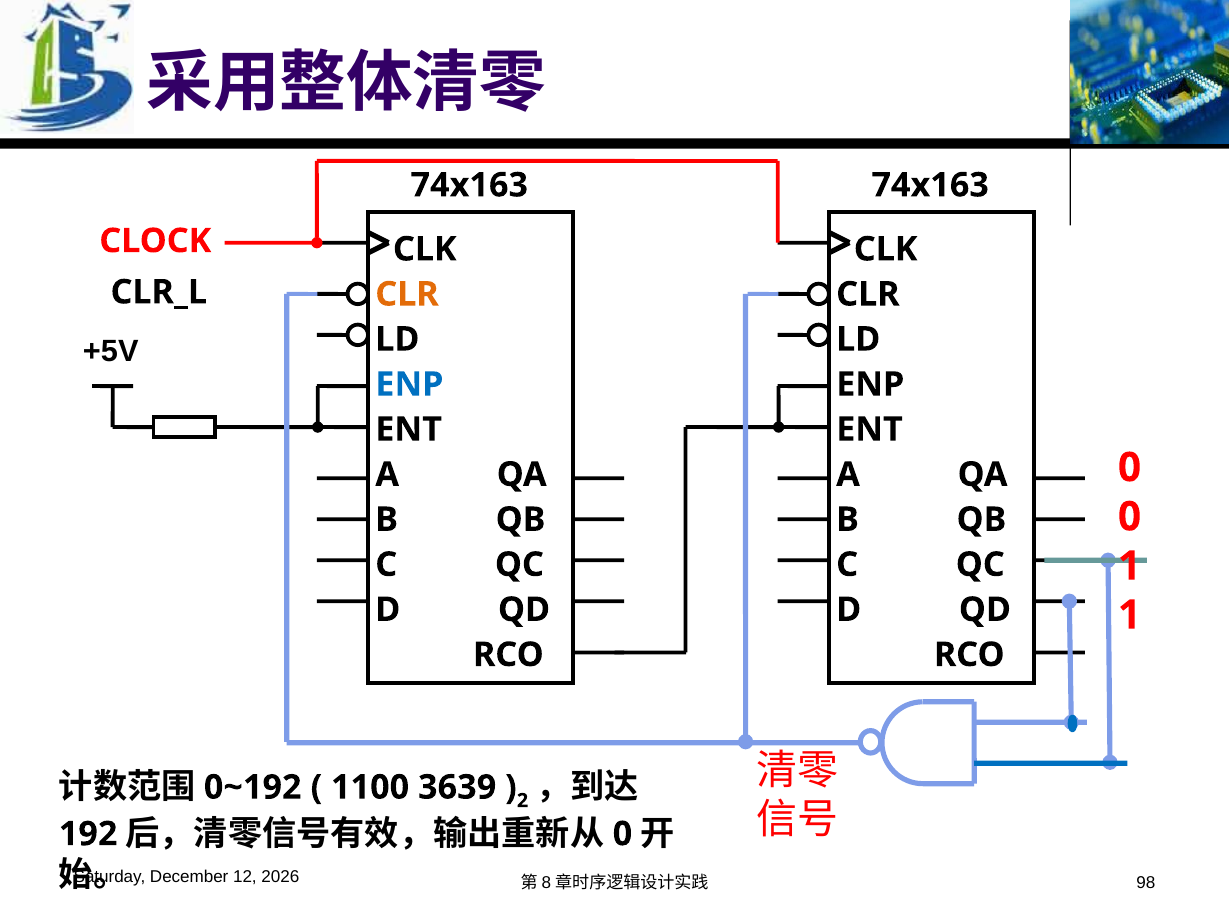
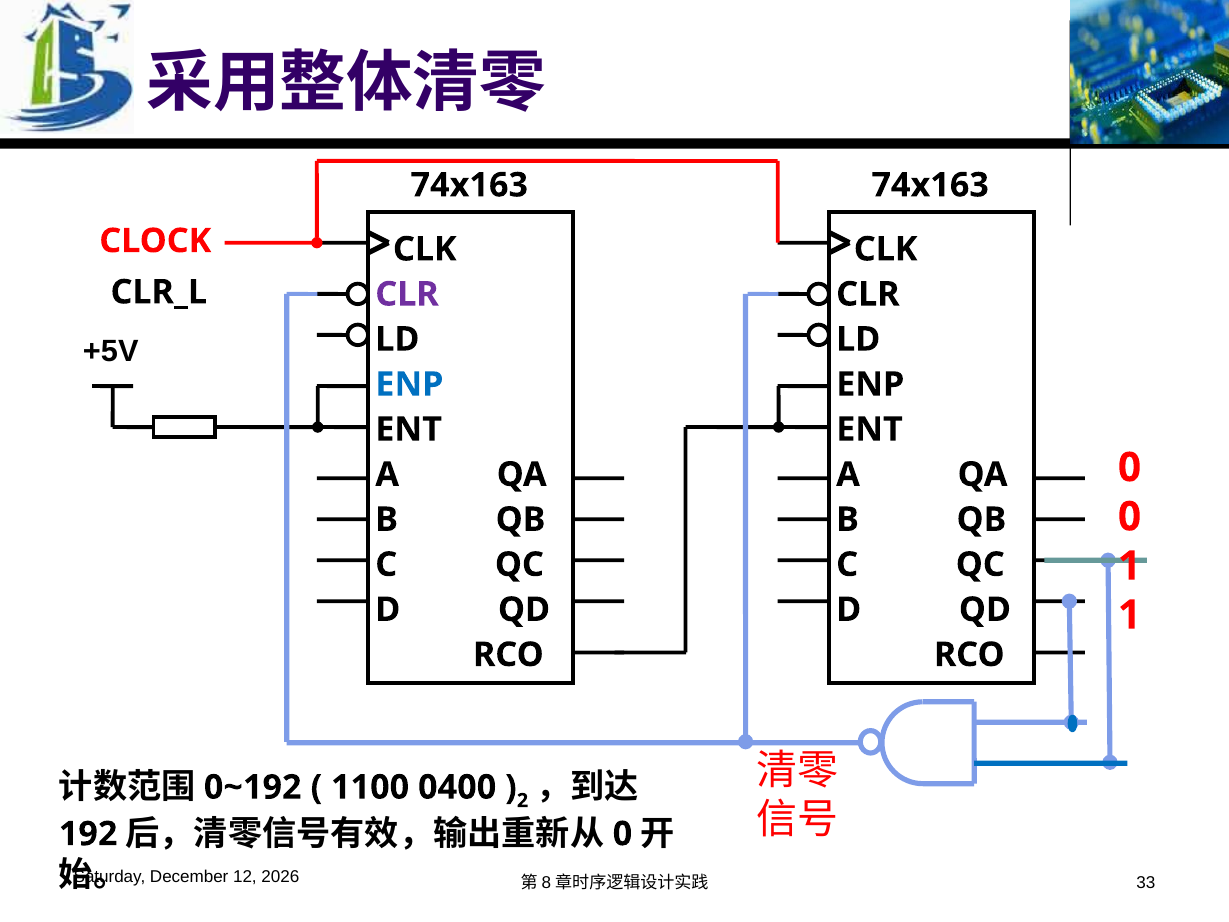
CLR colour: orange -> purple (407, 294)
3639: 3639 -> 0400 (457, 787)
98: 98 -> 33 (1146, 883)
